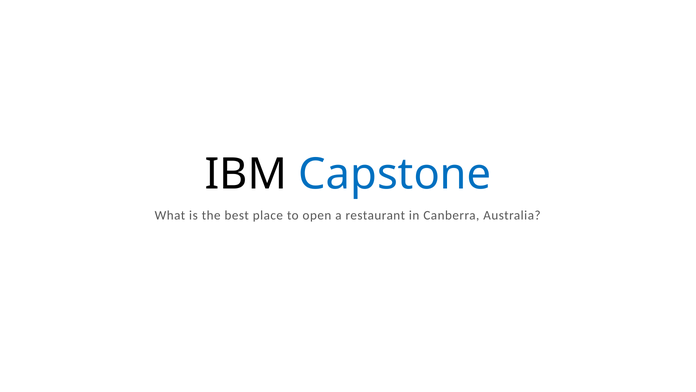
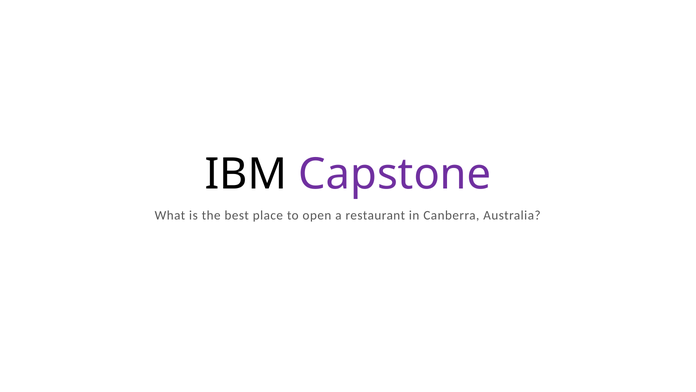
Capstone colour: blue -> purple (395, 174)
